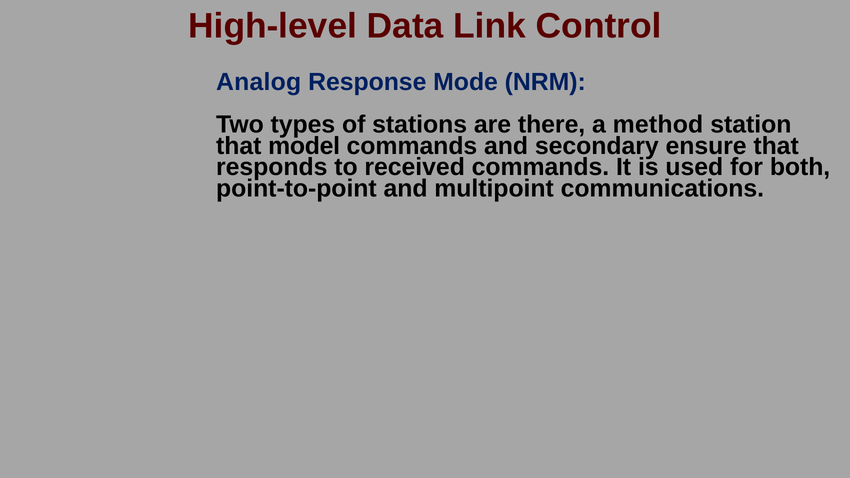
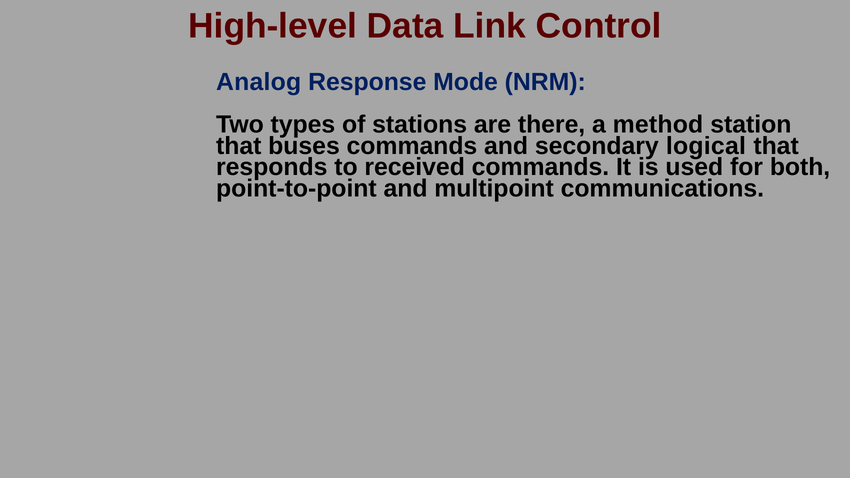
model: model -> buses (304, 146)
ensure: ensure -> logical (706, 146)
